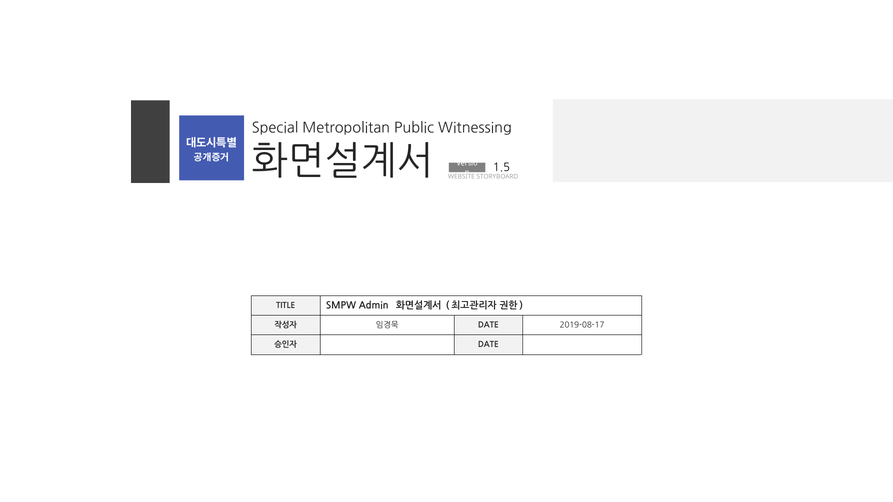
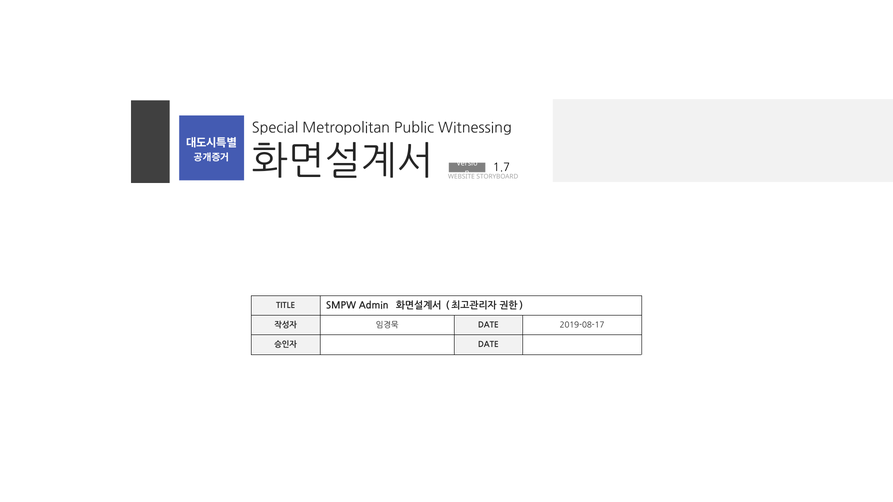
1.5: 1.5 -> 1.7 (501, 167)
